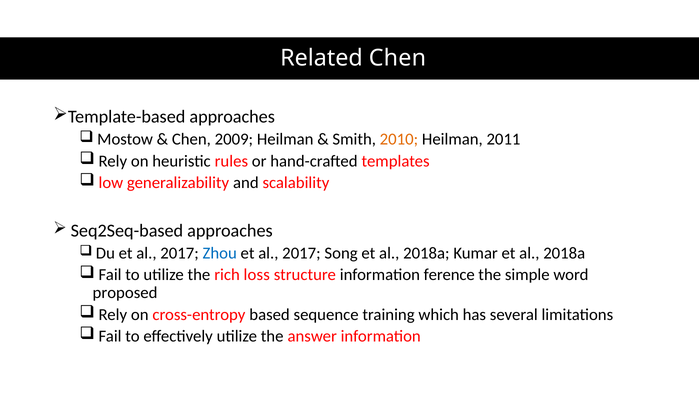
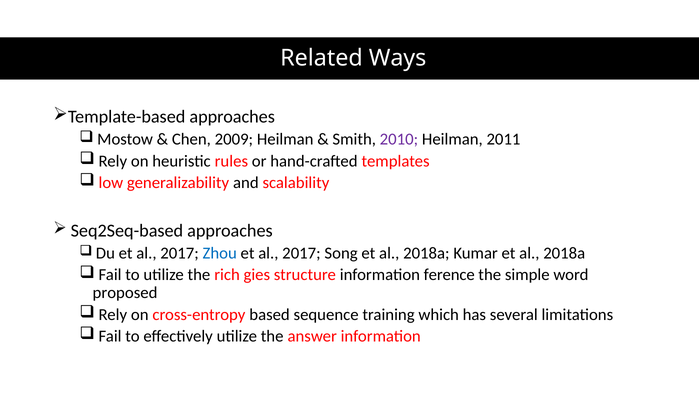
Related Chen: Chen -> Ways (398, 58)
2010 colour: orange -> purple (399, 140)
loss: loss -> gies (257, 275)
